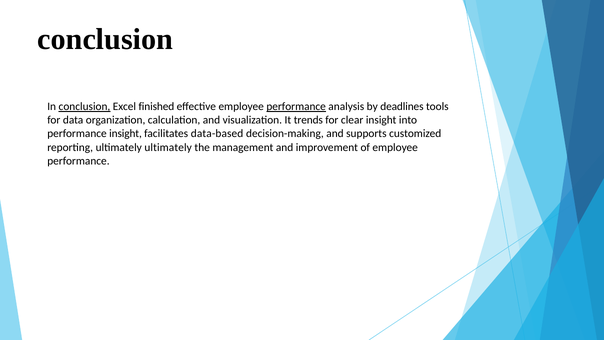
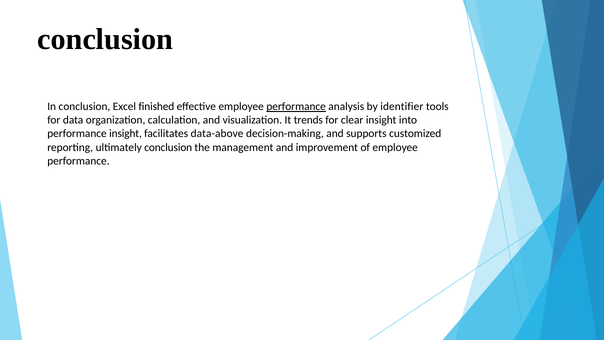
conclusion underline: present -> none (84, 106)
deadlines: deadlines -> identifier (402, 106)
data-based: data-based -> data-above (217, 134)
ultimately ultimately: ultimately -> conclusion (168, 147)
